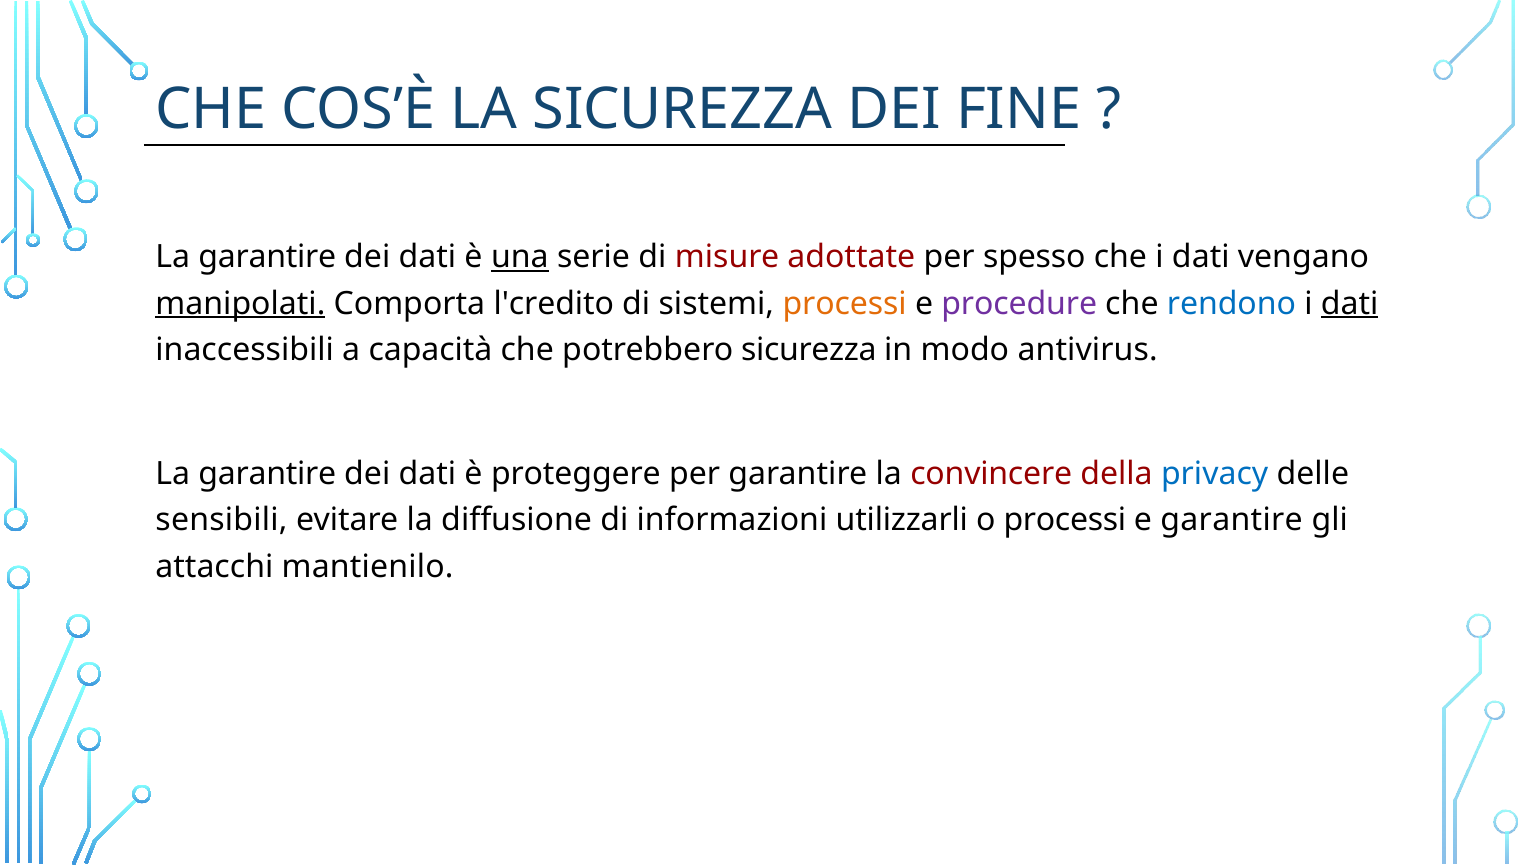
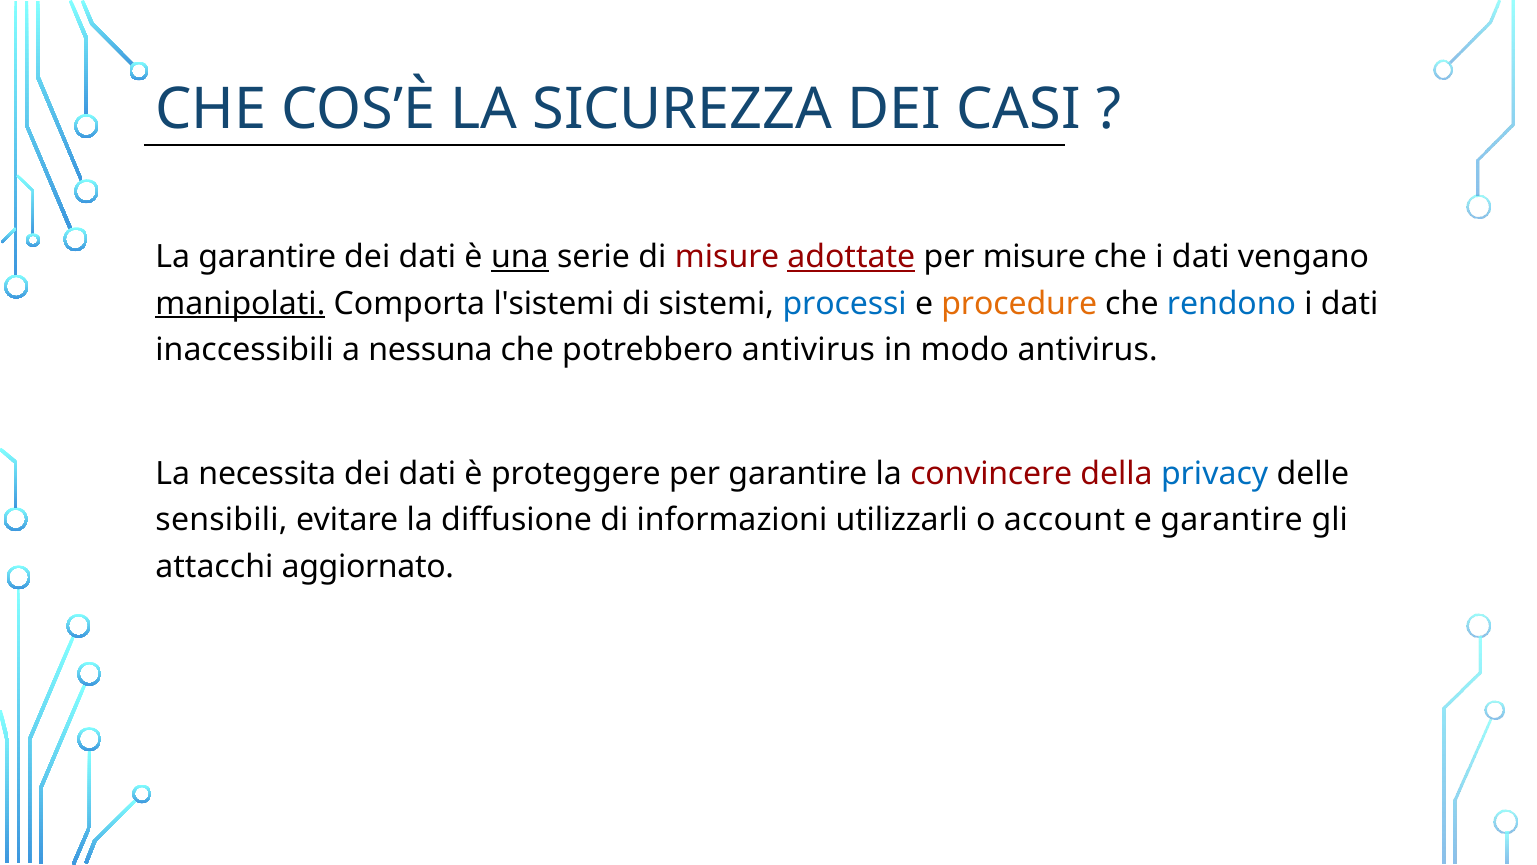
FINE: FINE -> CASI (1019, 109)
adottate underline: none -> present (851, 257)
per spesso: spesso -> misure (1034, 257)
l'credito: l'credito -> l'sistemi (554, 303)
processi colour: orange -> blue (845, 303)
procedure colour: purple -> orange (1019, 303)
dati underline: present -> none (1350, 303)
capacità: capacità -> nessuna (431, 349)
potrebbero sicurezza: sicurezza -> antivirus (809, 349)
garantire: garantire -> necessita (267, 474)
o processi: processi -> account (1065, 520)
mantienilo: mantienilo -> aggiornato (368, 566)
